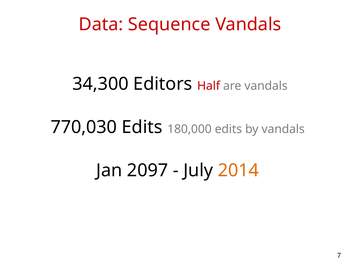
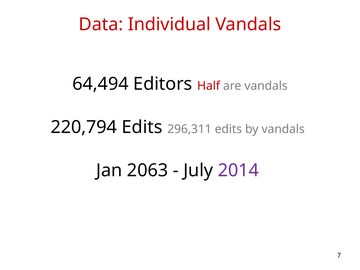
Sequence: Sequence -> Individual (169, 24)
34,300: 34,300 -> 64,494 (100, 84)
770,030: 770,030 -> 220,794 (84, 127)
180,000: 180,000 -> 296,311 (189, 129)
2097: 2097 -> 2063 (148, 170)
2014 colour: orange -> purple (238, 170)
